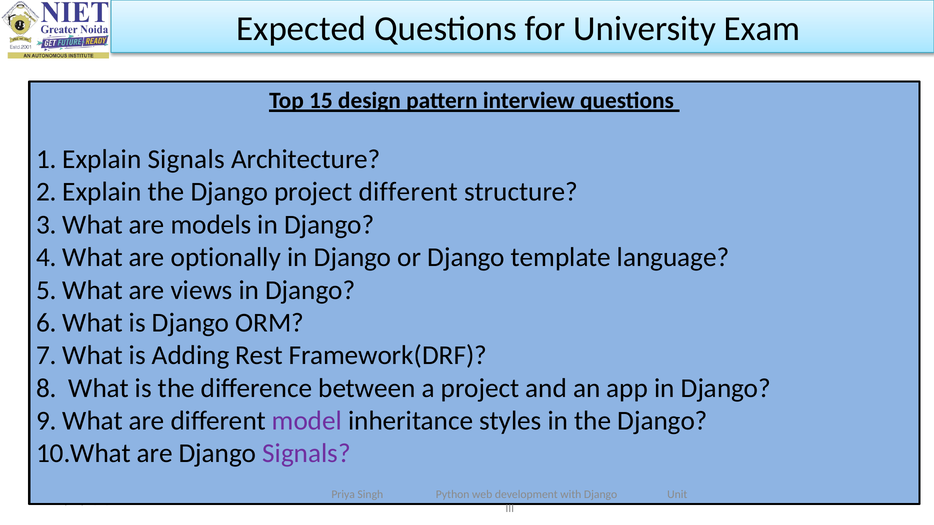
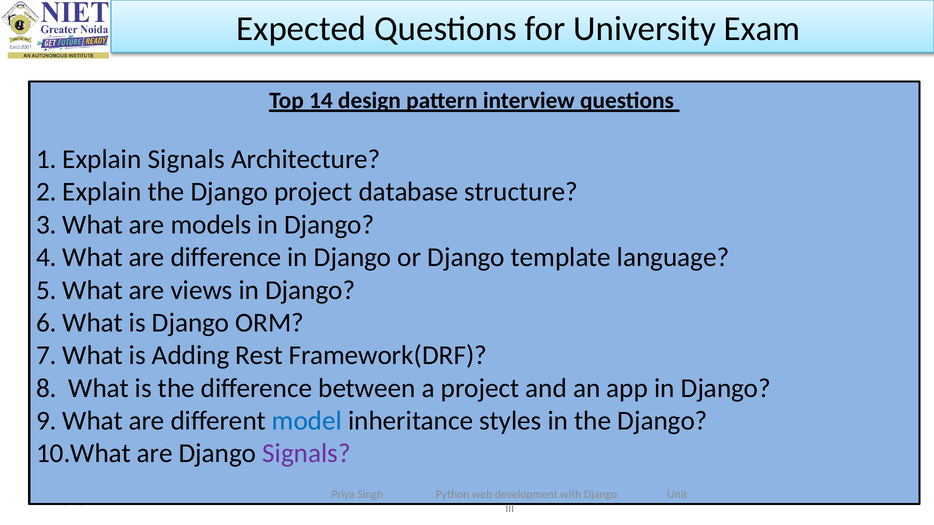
15: 15 -> 14 (321, 101)
project different: different -> database (409, 192)
are optionally: optionally -> difference (226, 258)
model colour: purple -> blue (307, 421)
